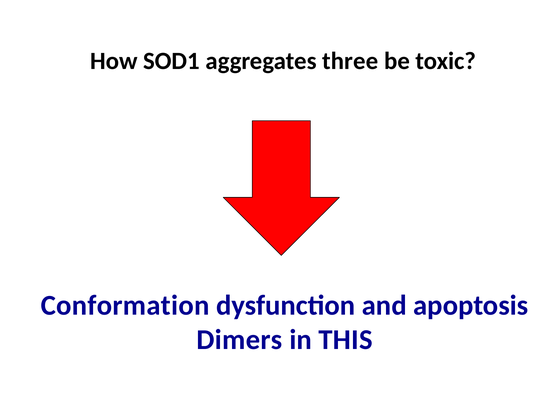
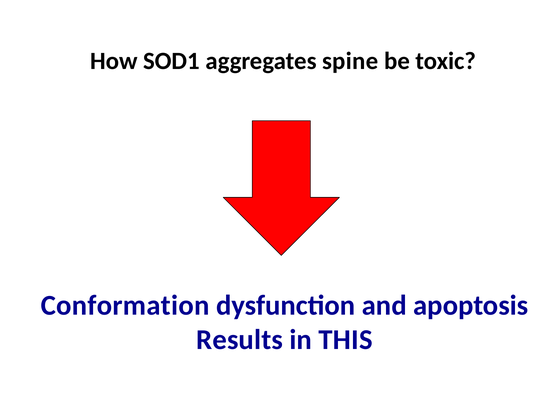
three: three -> spine (350, 61)
Dimers: Dimers -> Results (240, 340)
